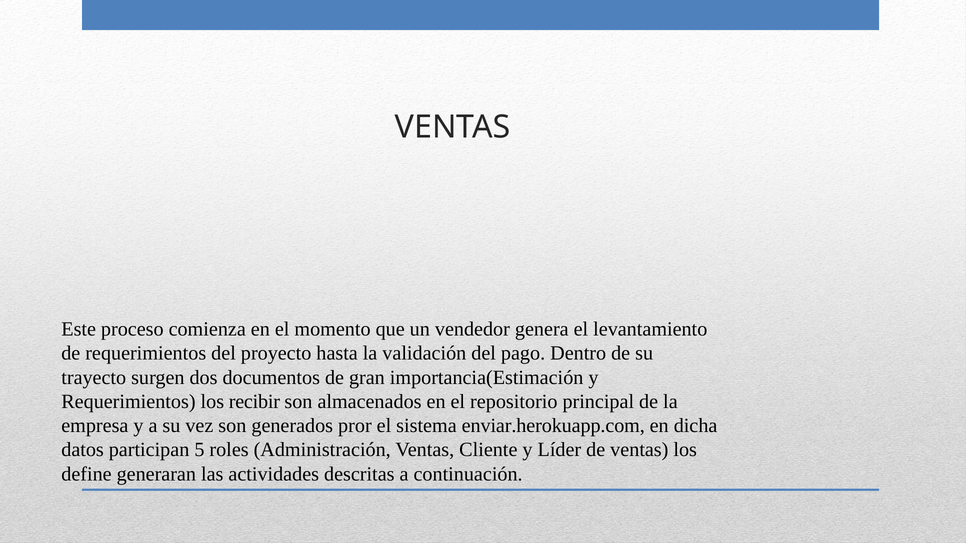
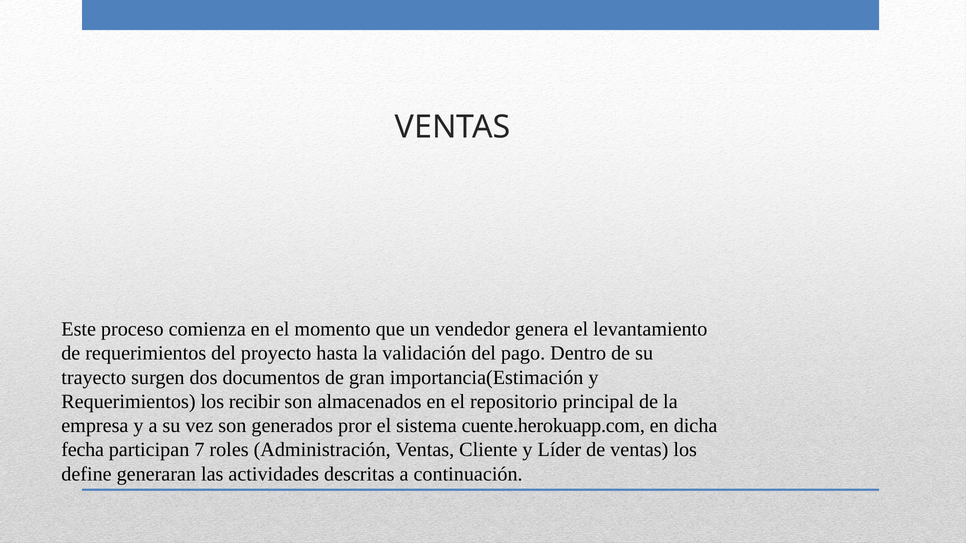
enviar.herokuapp.com: enviar.herokuapp.com -> cuente.herokuapp.com (553, 426)
datos: datos -> fecha (83, 450)
5: 5 -> 7 (199, 450)
